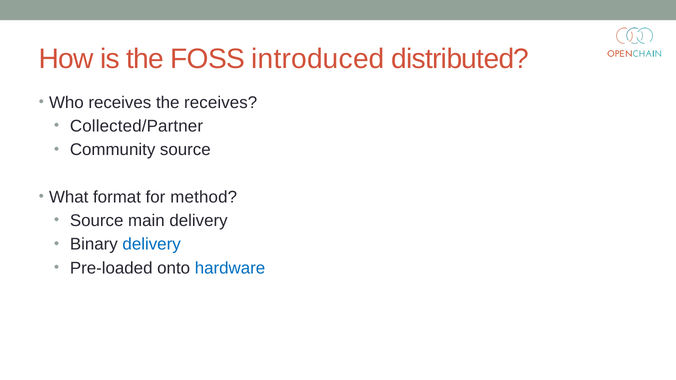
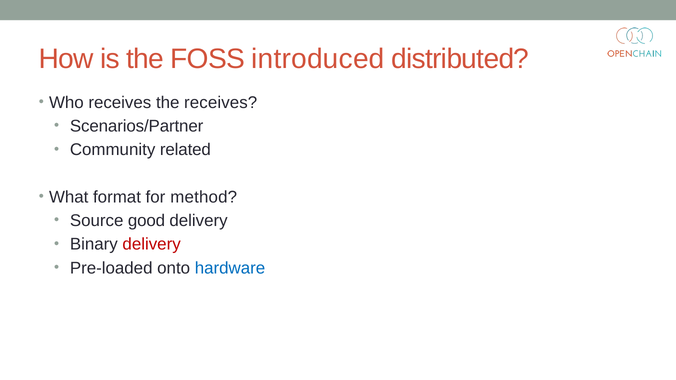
Collected/Partner: Collected/Partner -> Scenarios/Partner (137, 126)
Community source: source -> related (185, 150)
main: main -> good (147, 221)
delivery colour: blue -> red (152, 245)
